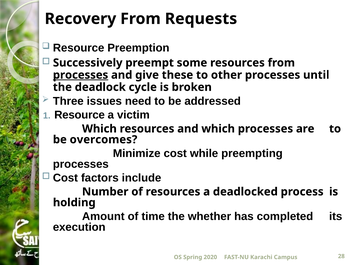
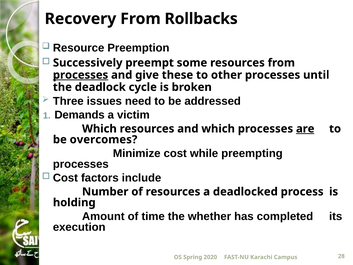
Requests: Requests -> Rollbacks (201, 19)
Resource: Resource -> Demands (80, 115)
are underline: none -> present (305, 129)
